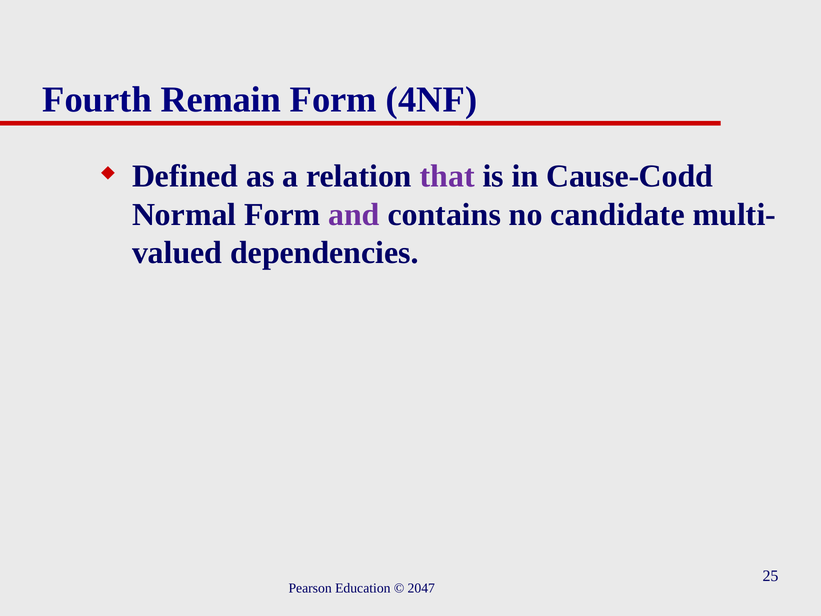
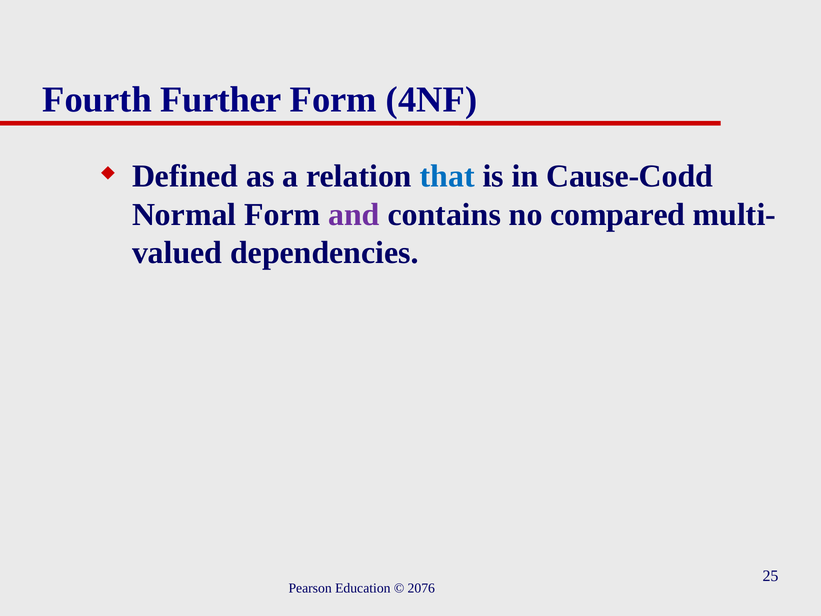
Remain: Remain -> Further (221, 100)
that colour: purple -> blue (447, 176)
candidate: candidate -> compared (618, 214)
2047: 2047 -> 2076 (421, 588)
